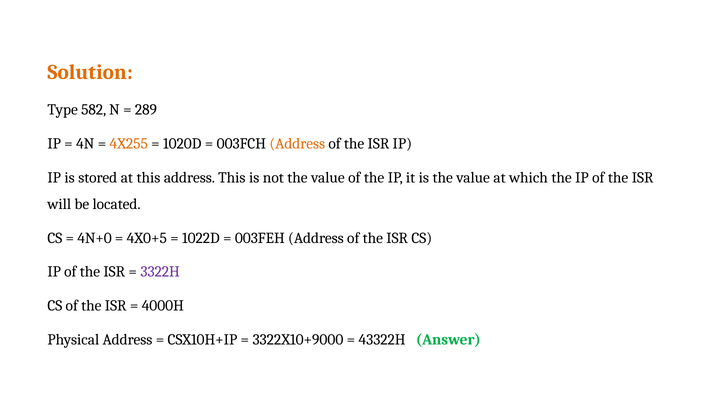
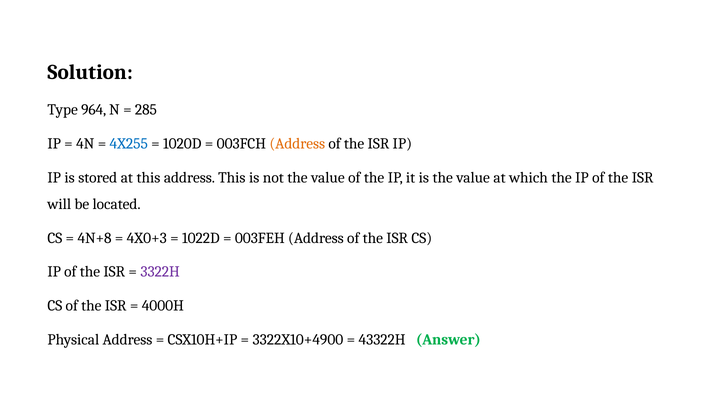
Solution colour: orange -> black (90, 72)
582: 582 -> 964 (94, 110)
289: 289 -> 285 (146, 110)
4X255 colour: orange -> blue (129, 144)
4N+0: 4N+0 -> 4N+8 (95, 238)
4X0+5: 4X0+5 -> 4X0+3 (147, 238)
3322X10+9000: 3322X10+9000 -> 3322X10+4900 (298, 340)
